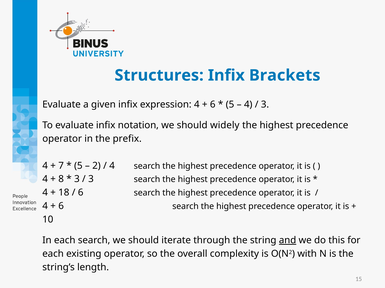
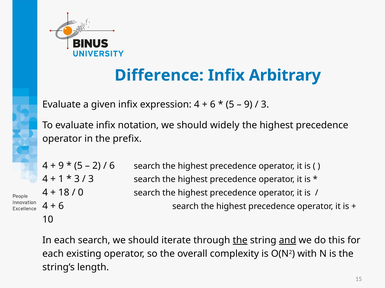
Structures: Structures -> Difference (159, 76)
Brackets: Brackets -> Arbitrary (285, 76)
4: 4 -> 9 (248, 105)
7: 7 -> 9 (61, 166)
4: 4 -> 6 (112, 166)
8: 8 -> 1 (61, 180)
6: 6 -> 0 (81, 193)
the underline: none -> present (240, 241)
